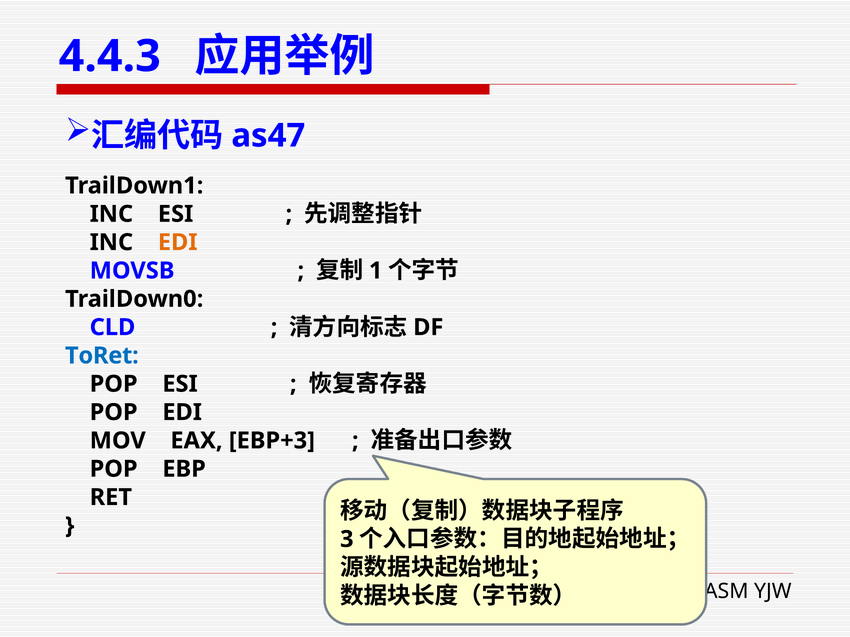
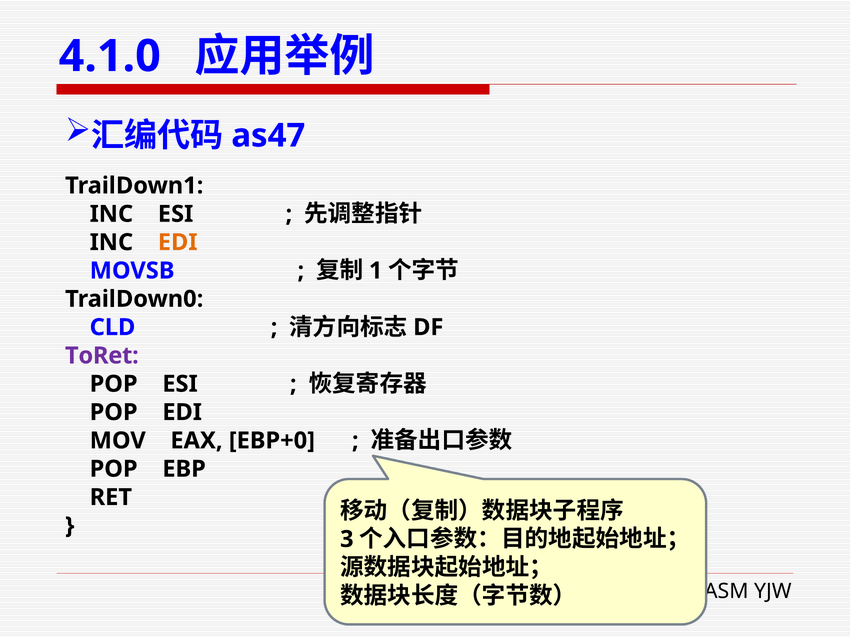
4.4.3: 4.4.3 -> 4.1.0 (110, 56)
ToRet colour: blue -> purple (102, 356)
EBP+3: EBP+3 -> EBP+0 (272, 441)
